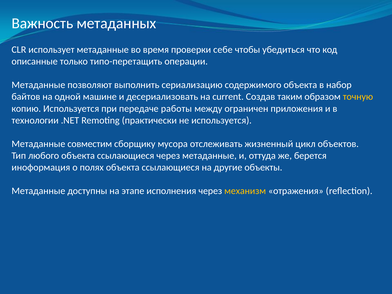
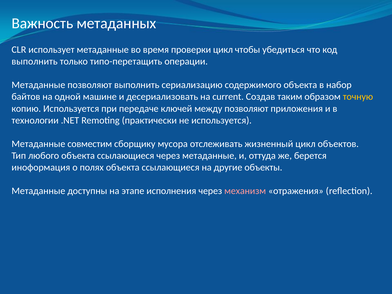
проверки себе: себе -> цикл (223, 50)
описанные: описанные -> выполнить (35, 61)
работы: работы -> ключей (176, 109)
между ограничен: ограничен -> позволяют (246, 109)
механизм colour: yellow -> pink (245, 191)
